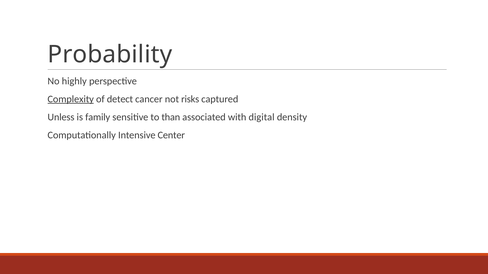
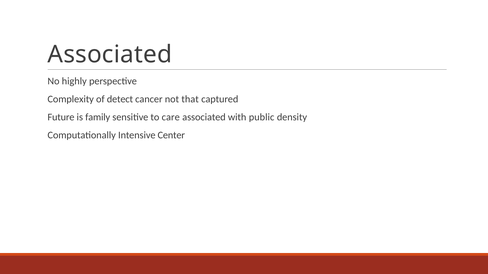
Probability: Probability -> Associated (110, 55)
Complexity underline: present -> none (71, 99)
risks: risks -> that (190, 99)
Unless: Unless -> Future (61, 117)
than: than -> care (171, 117)
digital: digital -> public (262, 117)
